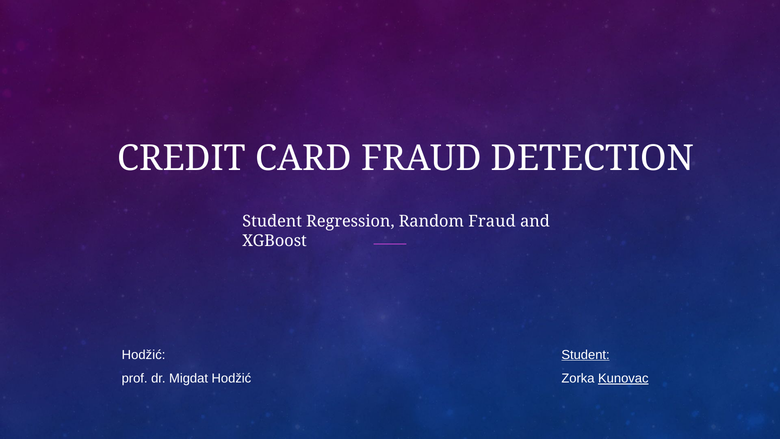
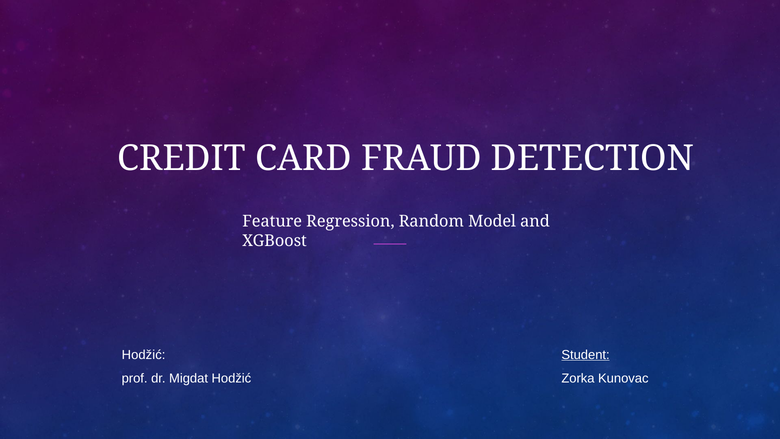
Student: Student -> Feature (272, 221)
Random Fraud: Fraud -> Model (492, 221)
Kunovac underline: present -> none (623, 378)
